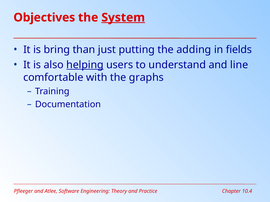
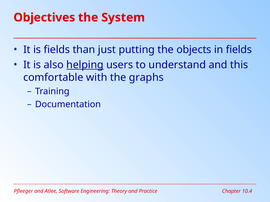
System underline: present -> none (123, 18)
is bring: bring -> fields (57, 50)
adding: adding -> objects (194, 50)
line: line -> this (239, 65)
